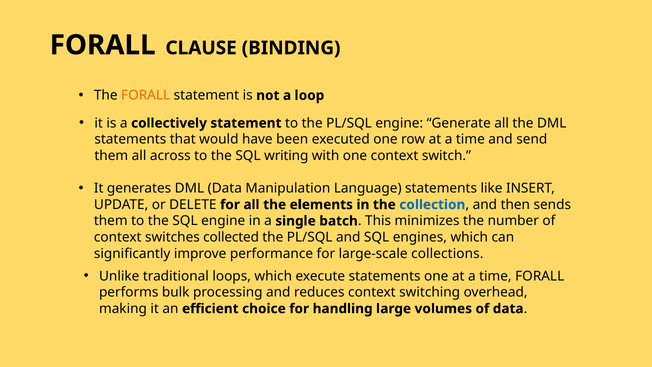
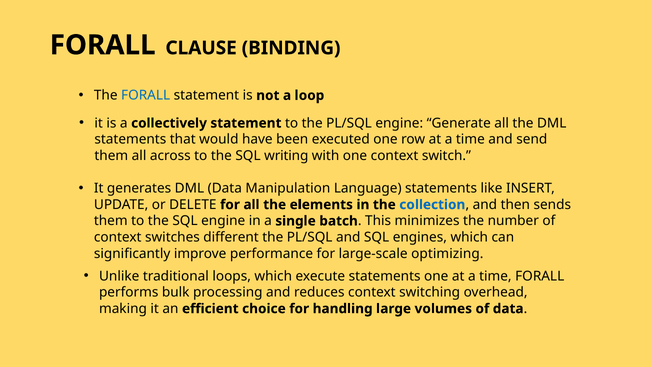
FORALL colour: orange -> blue (146, 95)
collected: collected -> different (231, 237)
collections: collections -> optimizing (447, 253)
